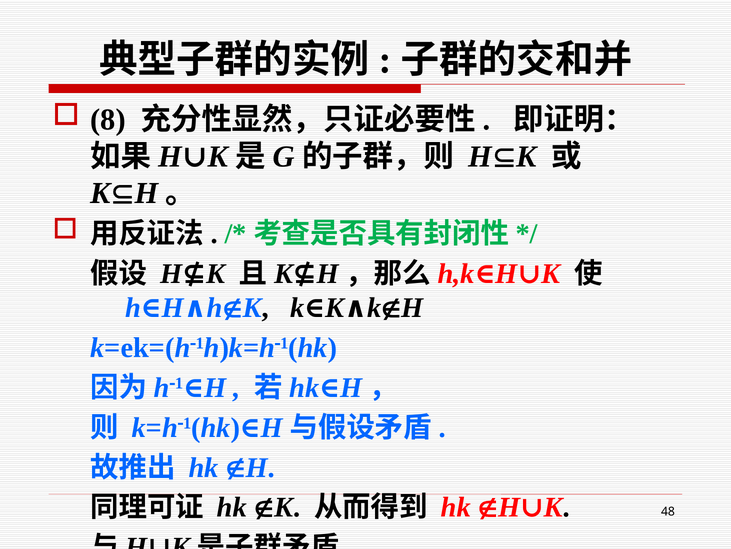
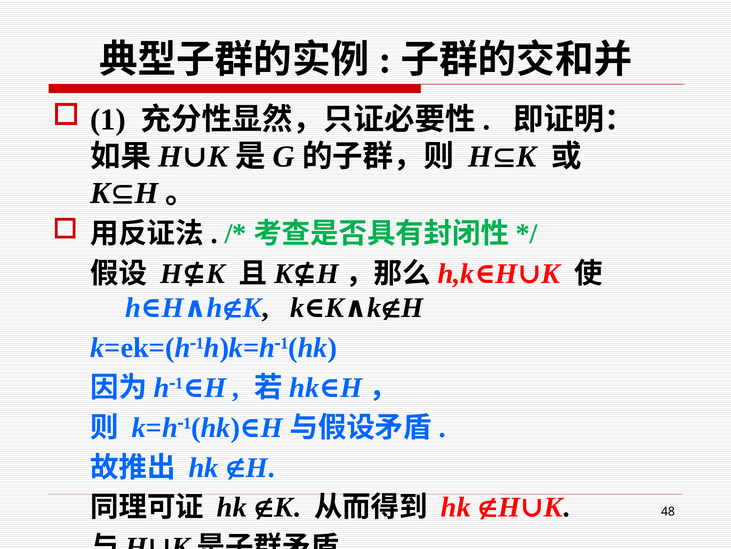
8: 8 -> 1 (108, 120)
